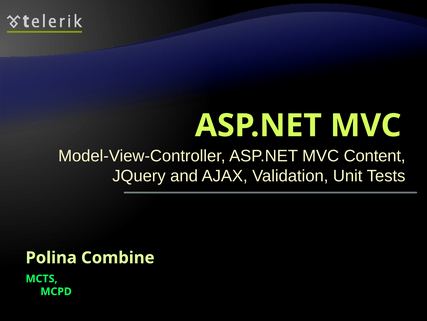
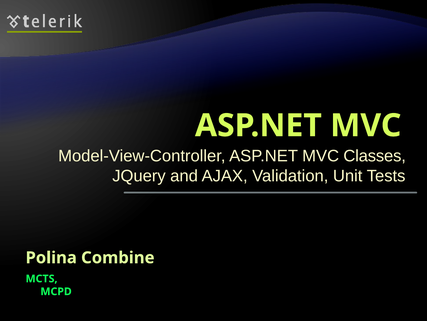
Content: Content -> Classes (375, 156)
